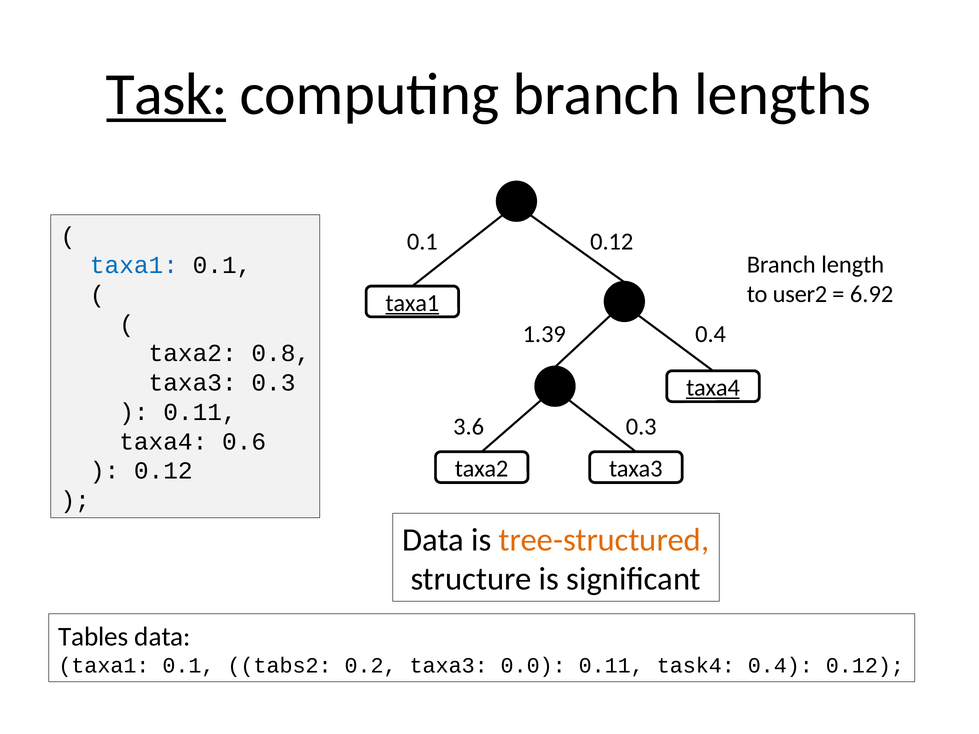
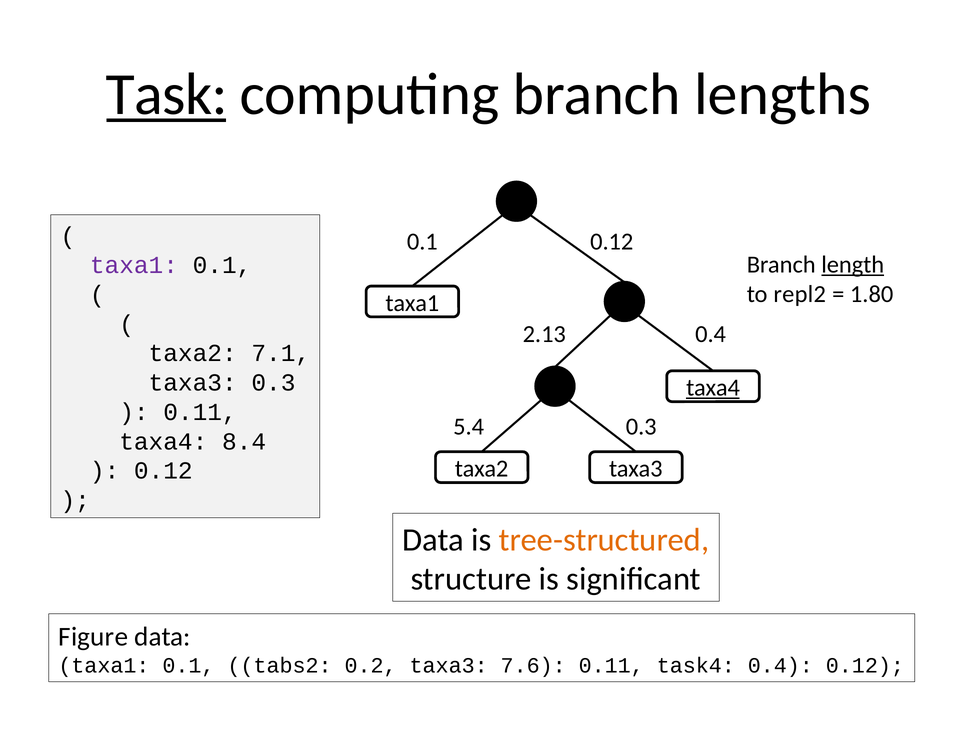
length underline: none -> present (853, 265)
taxa1 colour: blue -> purple (134, 265)
user2: user2 -> repl2 (800, 294)
6.92: 6.92 -> 1.80 (872, 294)
taxa1 underline: present -> none (412, 303)
1.39: 1.39 -> 2.13 (544, 334)
0.8: 0.8 -> 7.1 (281, 354)
3.6: 3.6 -> 5.4 (469, 427)
0.6: 0.6 -> 8.4 (244, 442)
Tables: Tables -> Figure (93, 637)
0.0: 0.0 -> 7.6 (533, 666)
